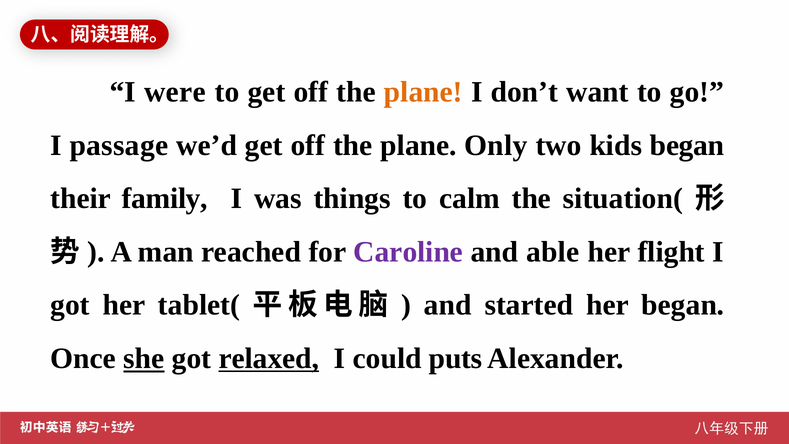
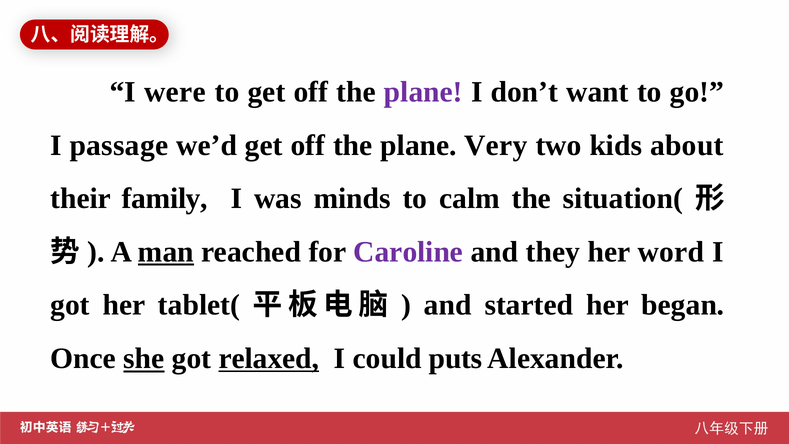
plane colour: orange -> purple (423, 92)
Only: Only -> Very (496, 145)
kids began: began -> about (687, 145)
things: things -> minds (352, 199)
man underline: none -> present (166, 252)
able: able -> they (553, 252)
flight: flight -> word (671, 252)
